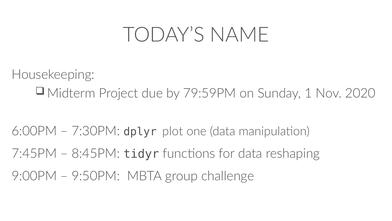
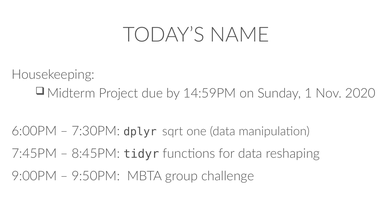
79:59PM: 79:59PM -> 14:59PM (210, 93)
plot: plot -> sqrt (173, 131)
